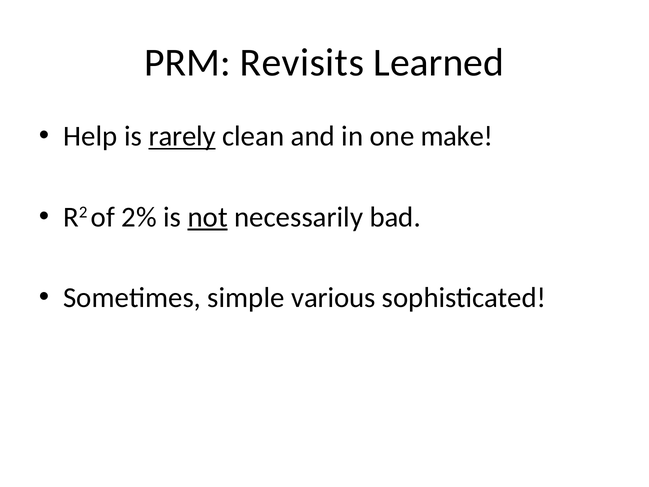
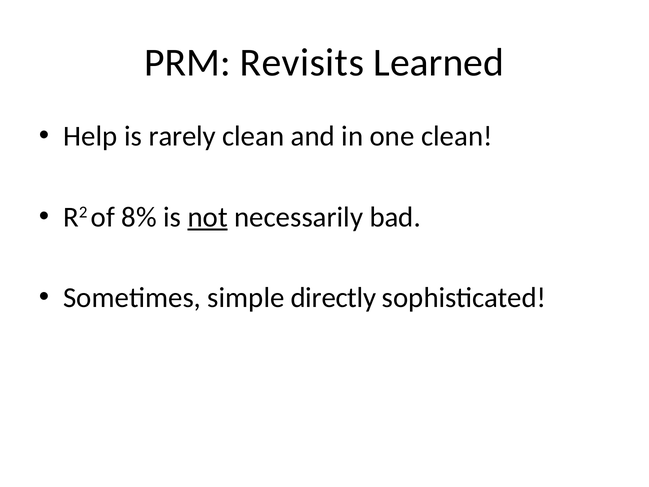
rarely underline: present -> none (182, 136)
one make: make -> clean (457, 136)
2%: 2% -> 8% (139, 217)
various: various -> directly (333, 298)
